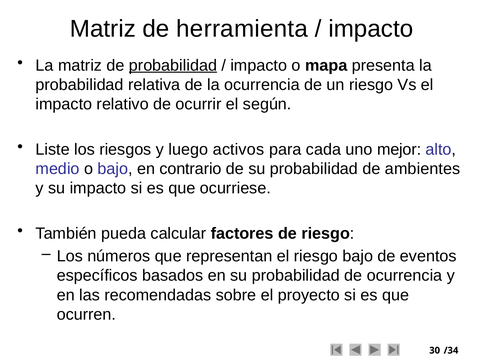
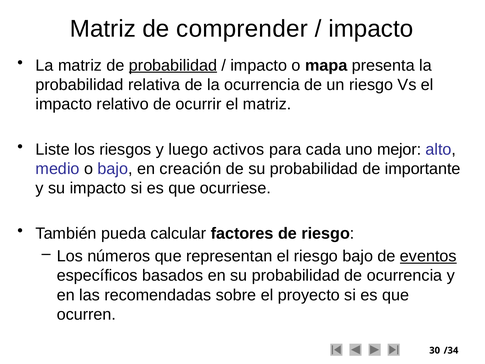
herramienta: herramienta -> comprender (242, 29)
el según: según -> matriz (267, 104)
contrario: contrario -> creación (190, 169)
ambientes: ambientes -> importante (423, 169)
eventos underline: none -> present (428, 256)
